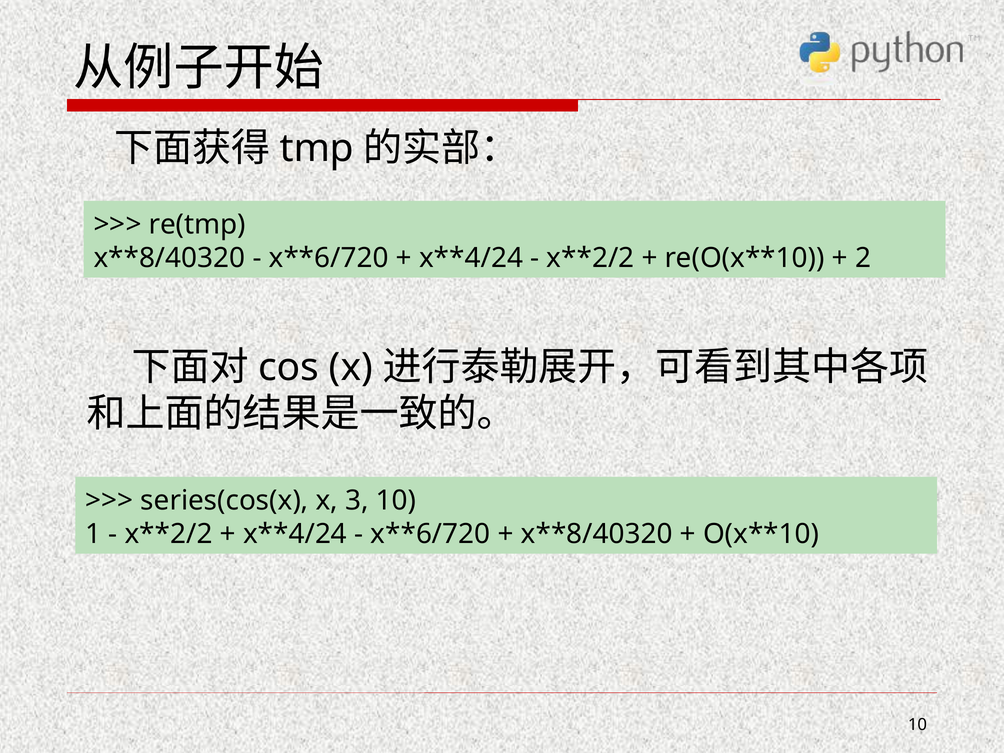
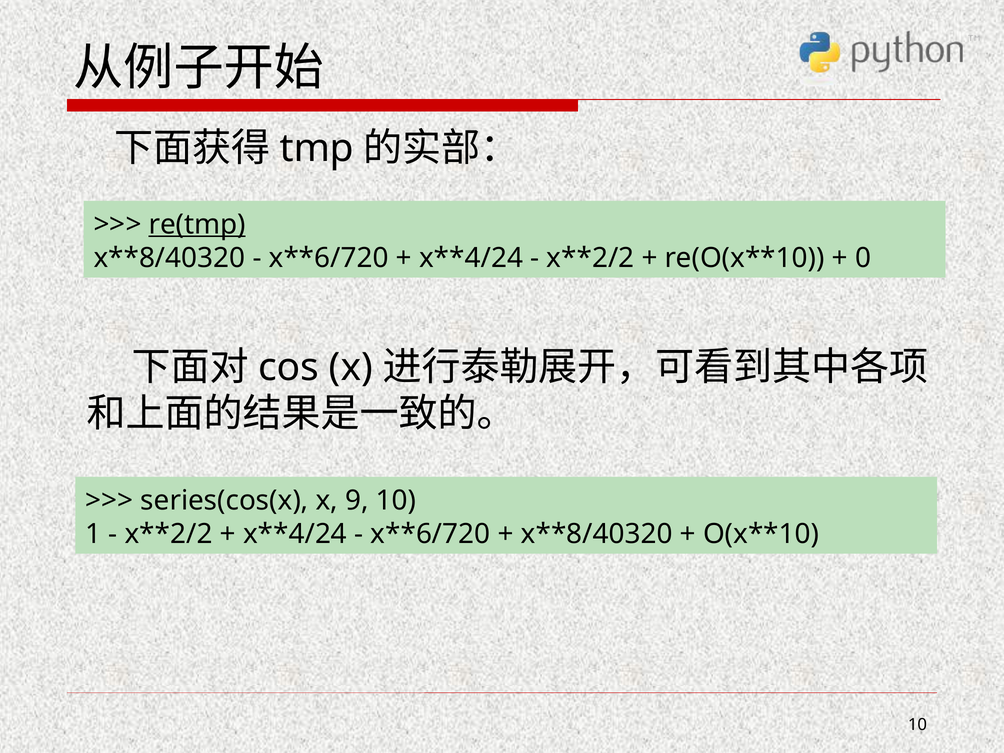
re(tmp underline: none -> present (197, 224)
2: 2 -> 0 (863, 258)
3: 3 -> 9 (357, 500)
